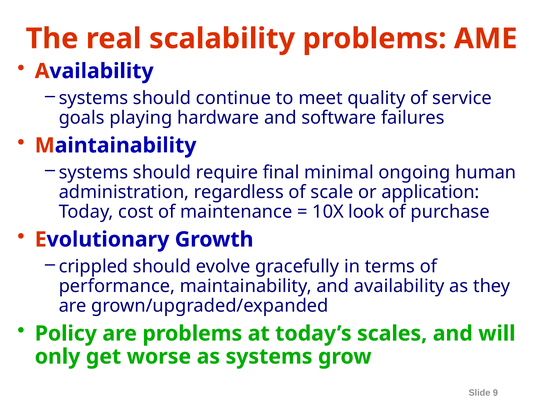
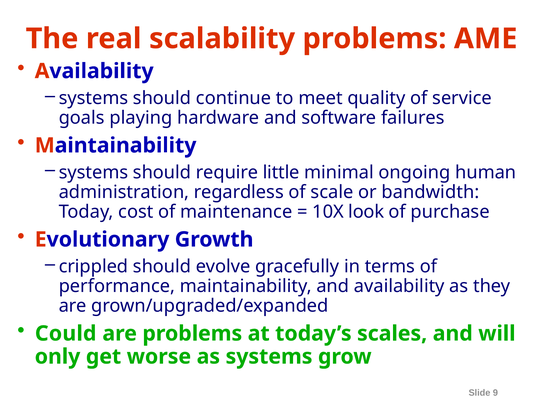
final: final -> little (281, 172)
application: application -> bandwidth (430, 192)
Policy: Policy -> Could (66, 334)
